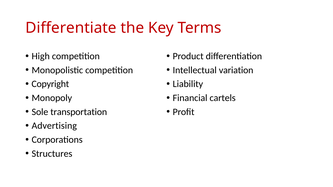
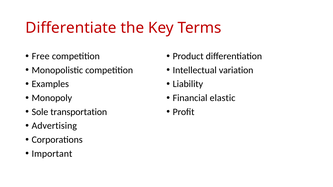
High: High -> Free (41, 56)
Copyright: Copyright -> Examples (50, 84)
cartels: cartels -> elastic (223, 98)
Structures: Structures -> Important (52, 154)
